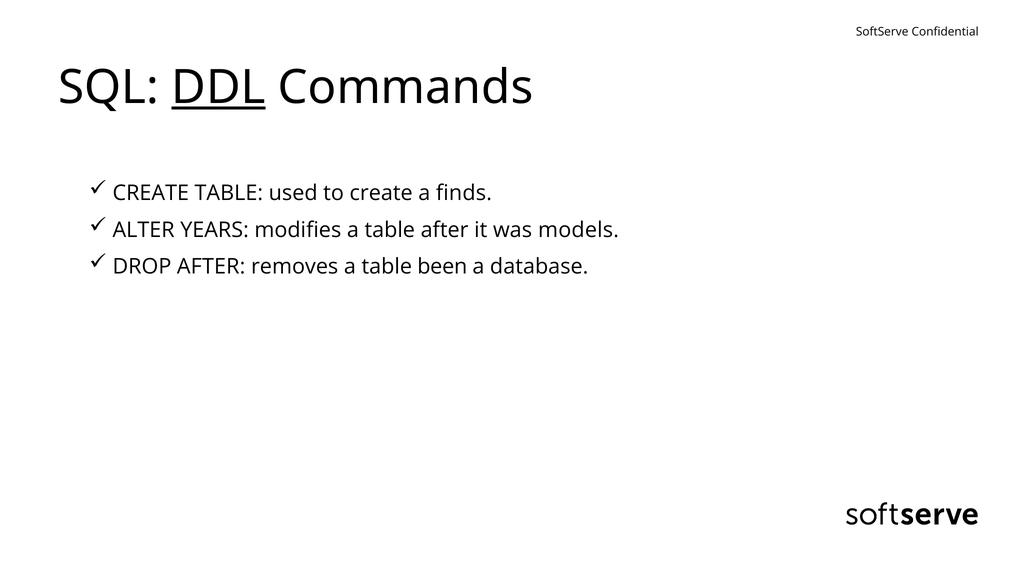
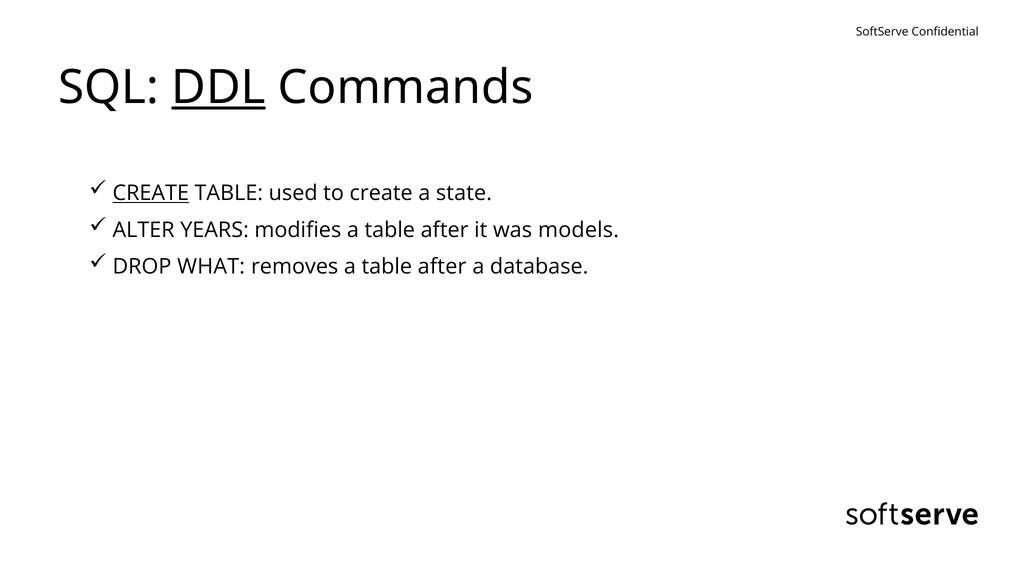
CREATE underline: none -> present (151, 193)
finds: finds -> state (464, 193)
DROP AFTER: AFTER -> WHAT (211, 267)
removes a table been: been -> after (442, 267)
